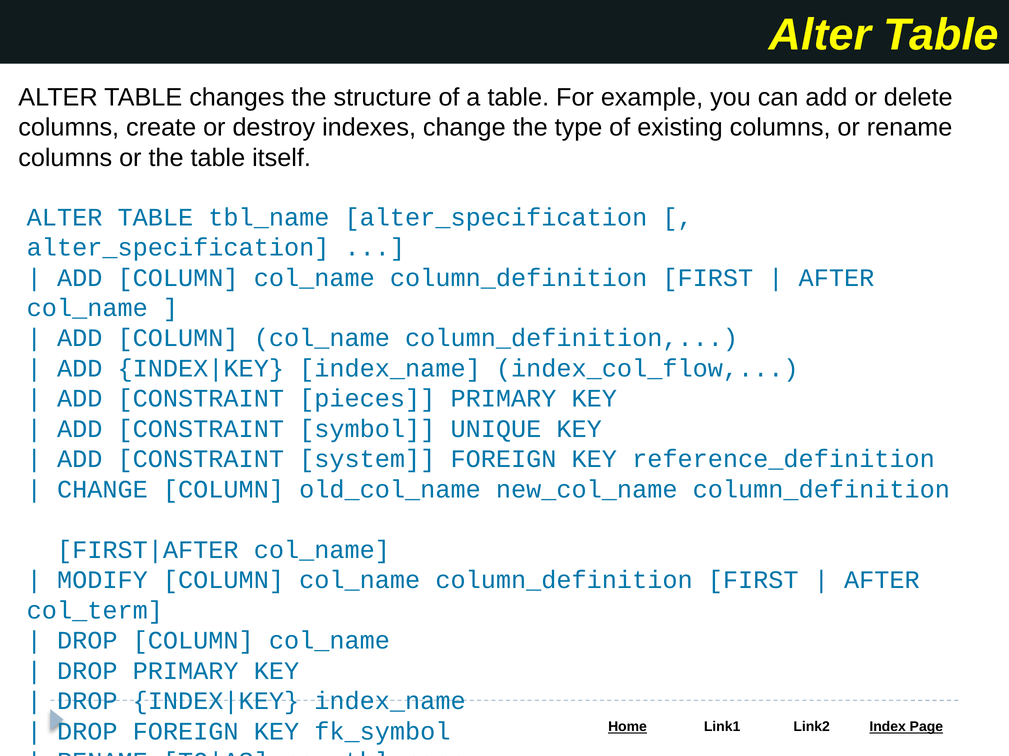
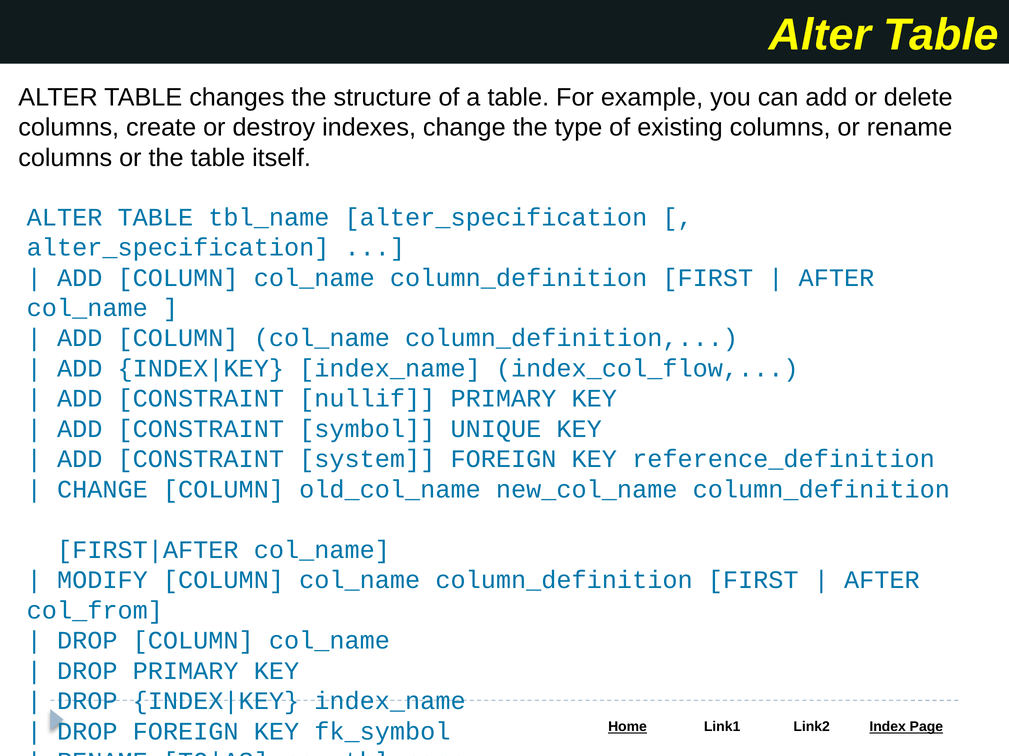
pieces: pieces -> nullif (367, 399)
col_term: col_term -> col_from (95, 611)
